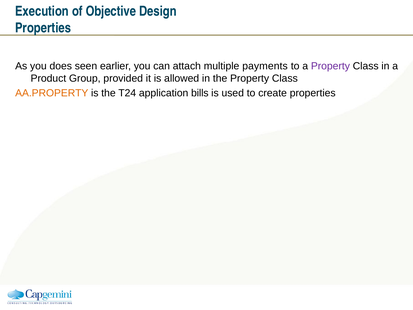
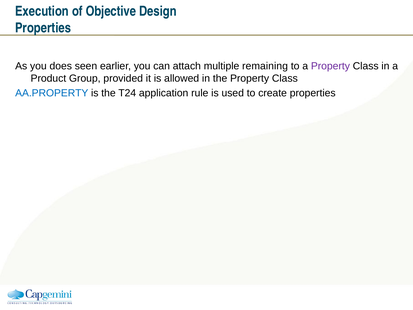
payments: payments -> remaining (265, 66)
AA.PROPERTY colour: orange -> blue (52, 93)
bills: bills -> rule (200, 93)
